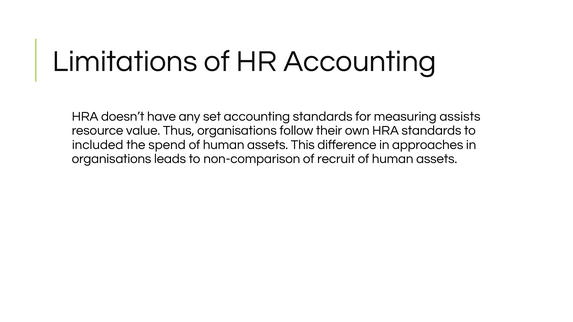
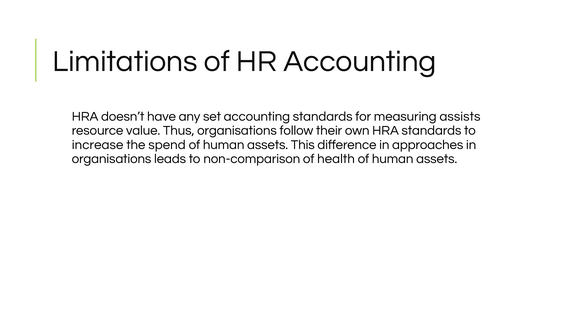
included: included -> increase (98, 145)
recruit: recruit -> health (336, 159)
